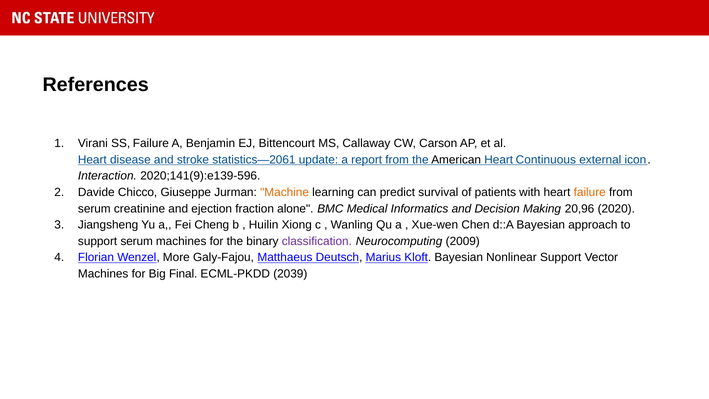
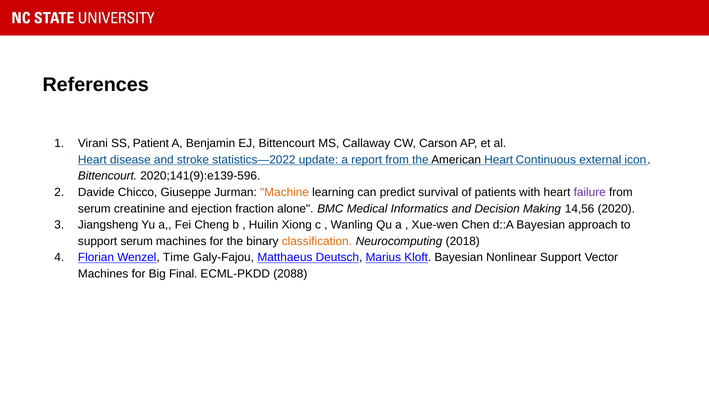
SS Failure: Failure -> Patient (151, 143)
statistics—2061: statistics—2061 -> statistics—2022 (254, 160)
Interaction: Interaction -> Bittencourt (107, 176)
failure colour: orange -> purple (590, 192)
20,96: 20,96 -> 14,56 (580, 209)
classification colour: purple -> orange (317, 241)
2009: 2009 -> 2018 (463, 241)
More: More -> Time (176, 257)
2039: 2039 -> 2088 (290, 274)
